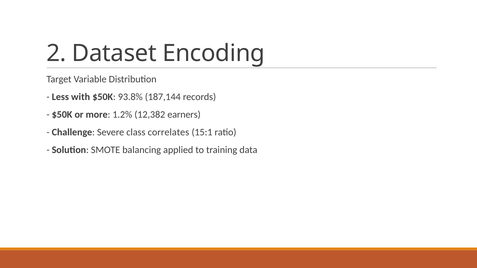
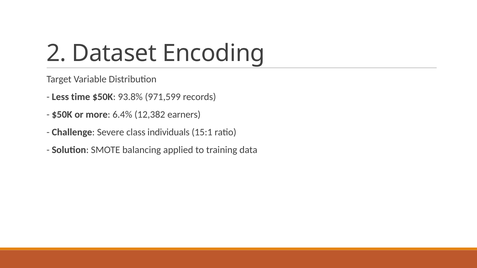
with: with -> time (81, 97)
187,144: 187,144 -> 971,599 (163, 97)
1.2%: 1.2% -> 6.4% (122, 115)
correlates: correlates -> individuals (169, 132)
